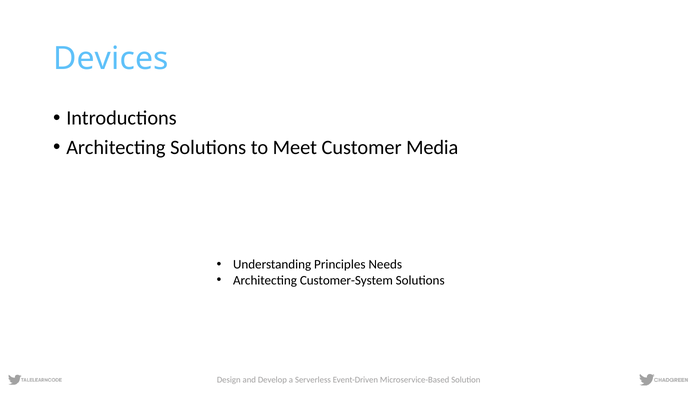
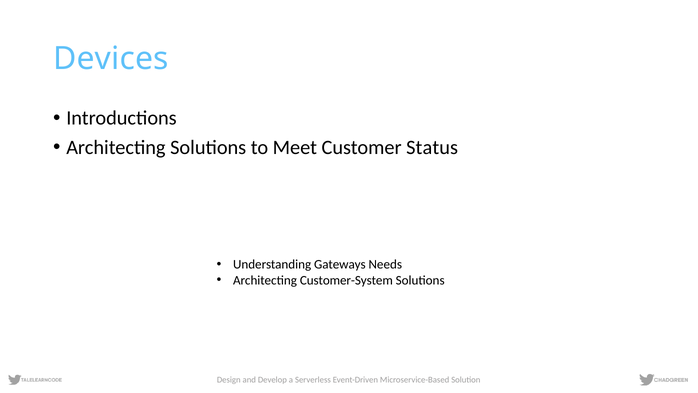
Media: Media -> Status (432, 147)
Principles: Principles -> Gateways (340, 264)
